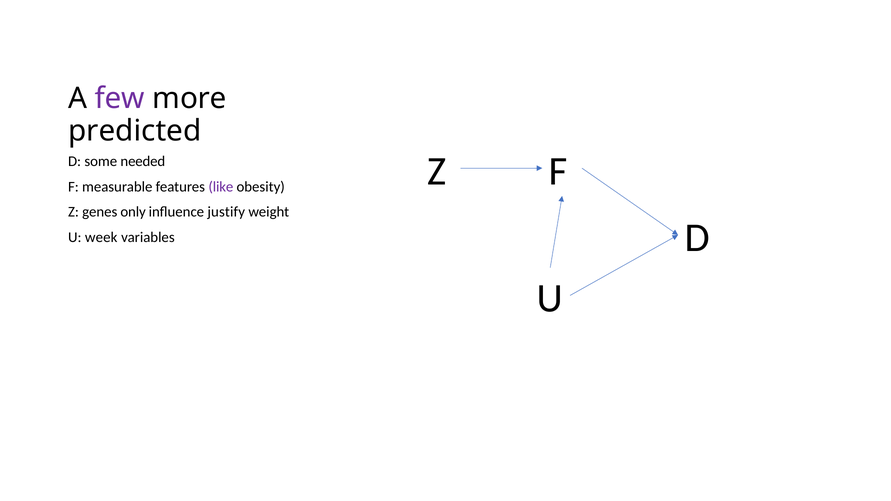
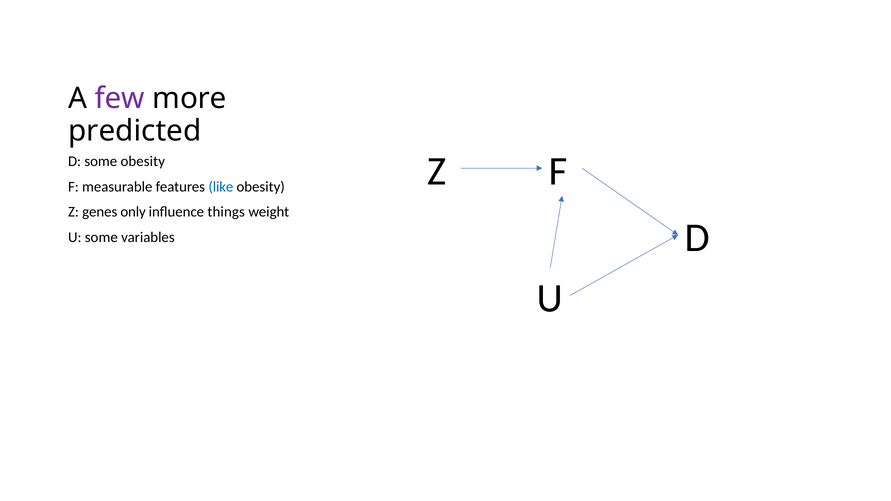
some needed: needed -> obesity (143, 162)
like colour: purple -> blue (221, 187)
justify: justify -> things (226, 212)
U week: week -> some (101, 237)
